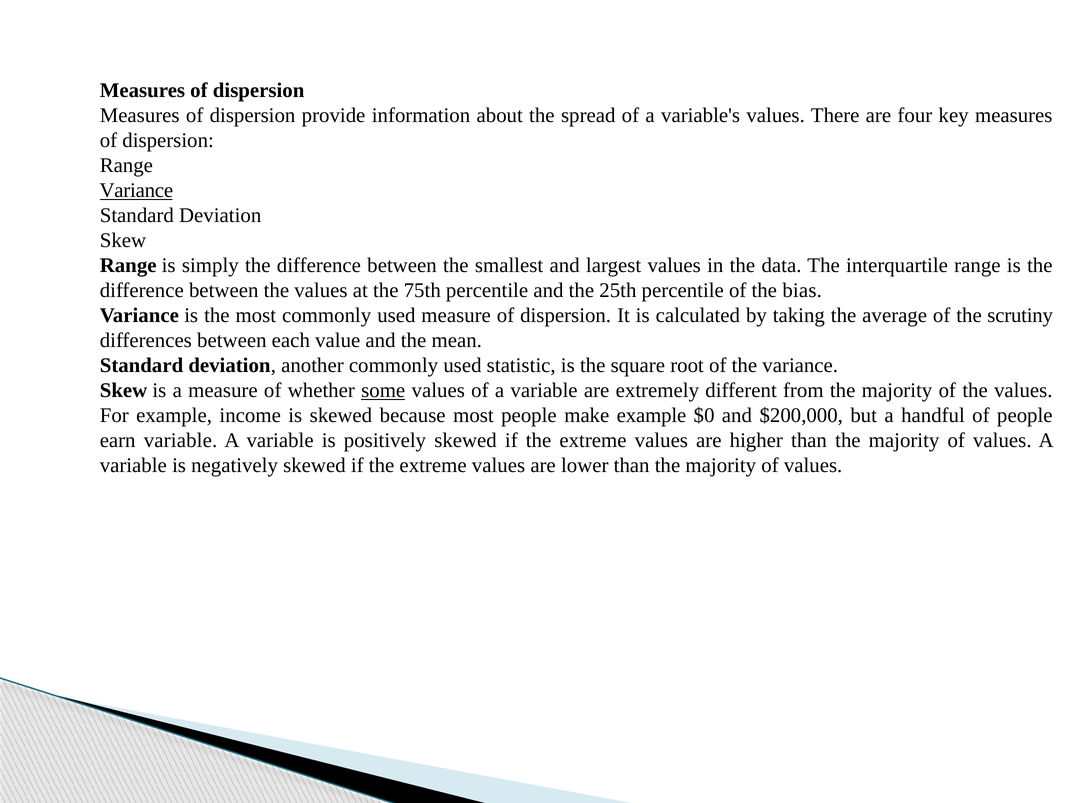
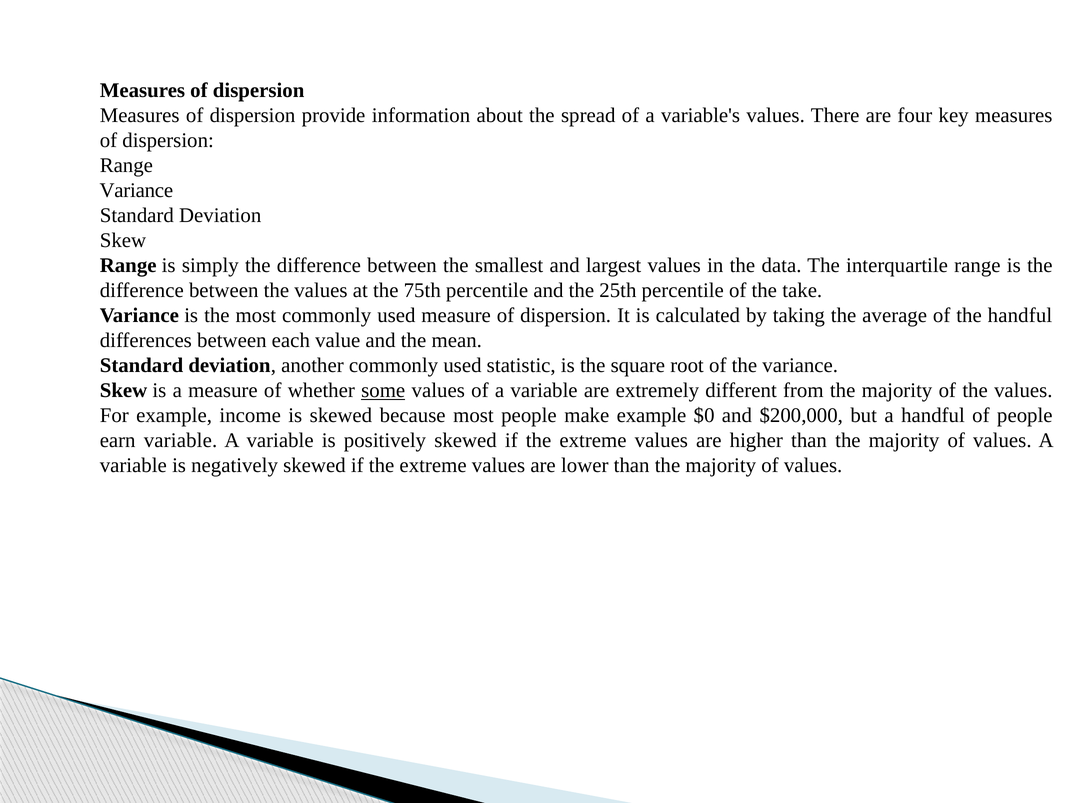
Variance underline: present -> none (136, 191)
bias: bias -> take (802, 291)
the scrutiny: scrutiny -> handful (1020, 316)
